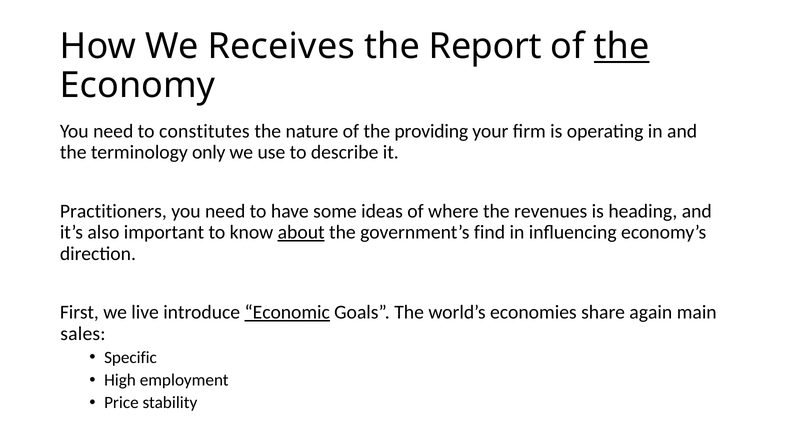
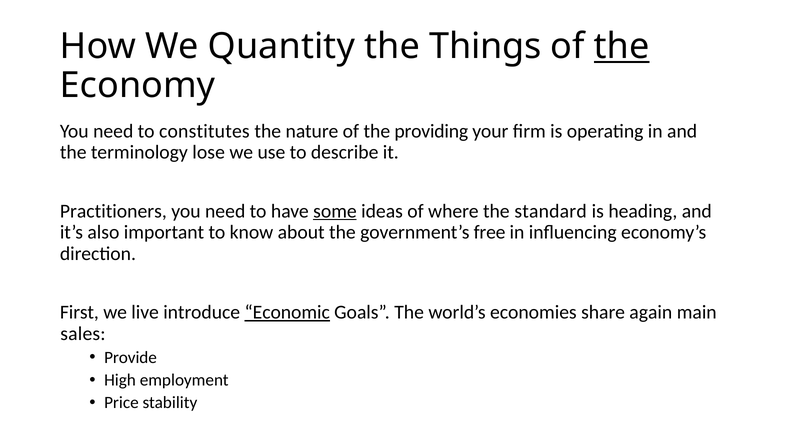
Receives: Receives -> Quantity (281, 47)
Report: Report -> Things (485, 47)
only: only -> lose (209, 152)
some underline: none -> present (335, 211)
revenues: revenues -> standard (551, 211)
about underline: present -> none (301, 232)
find: find -> free (490, 232)
Specific: Specific -> Provide (130, 358)
